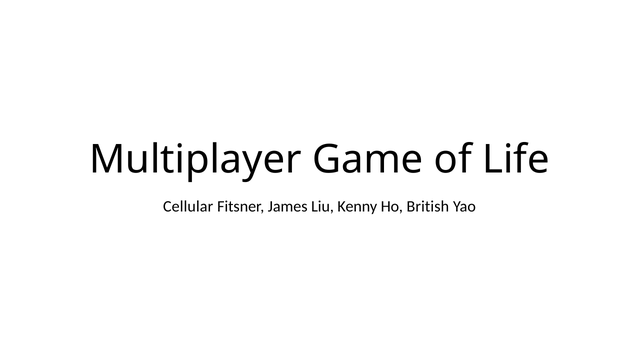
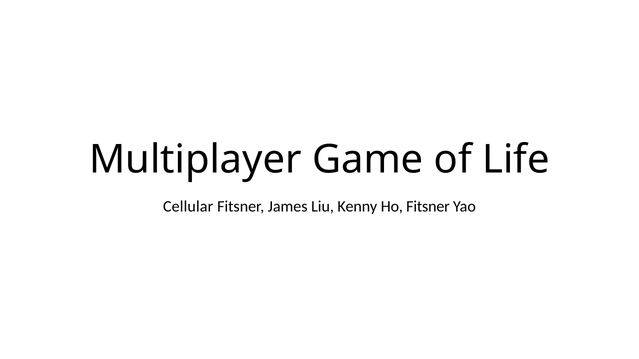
Ho British: British -> Fitsner (428, 207)
